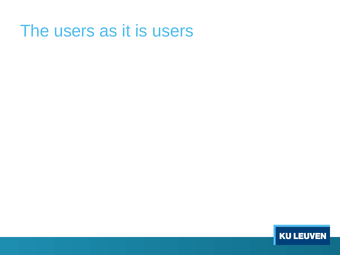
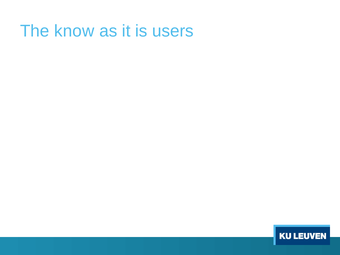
The users: users -> know (74, 31)
